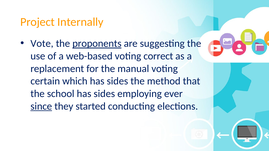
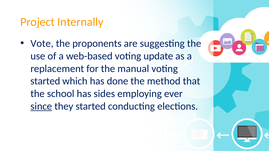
proponents underline: present -> none (97, 44)
correct: correct -> update (158, 56)
certain: certain -> started (45, 81)
which has sides: sides -> done (117, 81)
